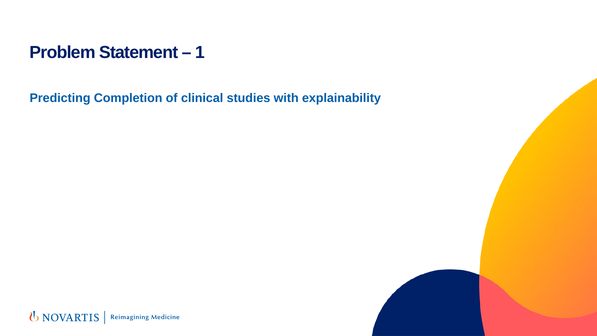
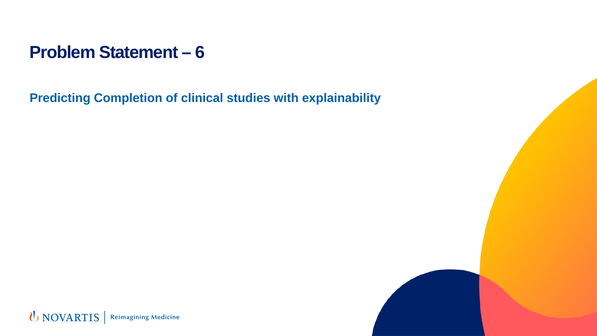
1: 1 -> 6 (200, 52)
